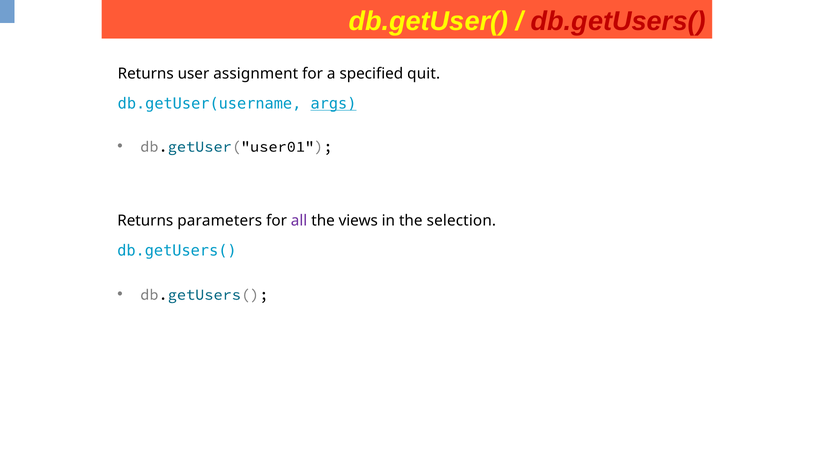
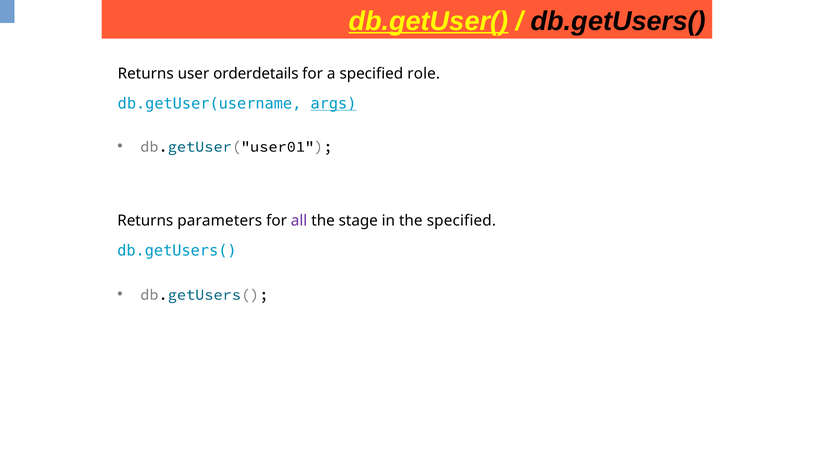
db.getUser( underline: none -> present (428, 21)
db.getUsers( colour: red -> black (618, 21)
assignment: assignment -> orderdetails (256, 73)
quit: quit -> role (424, 73)
views: views -> stage (358, 221)
the selection: selection -> specified (461, 221)
